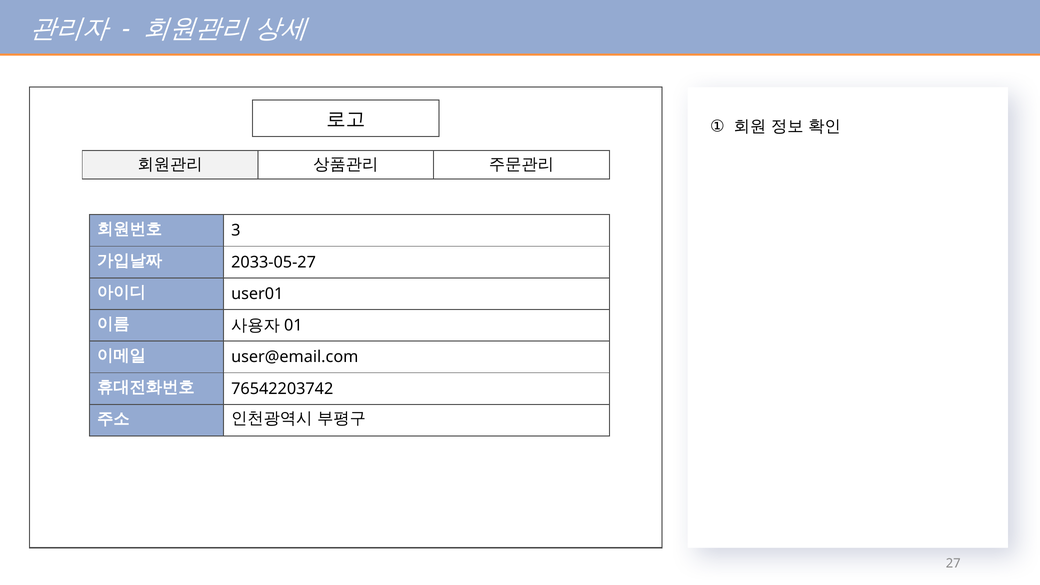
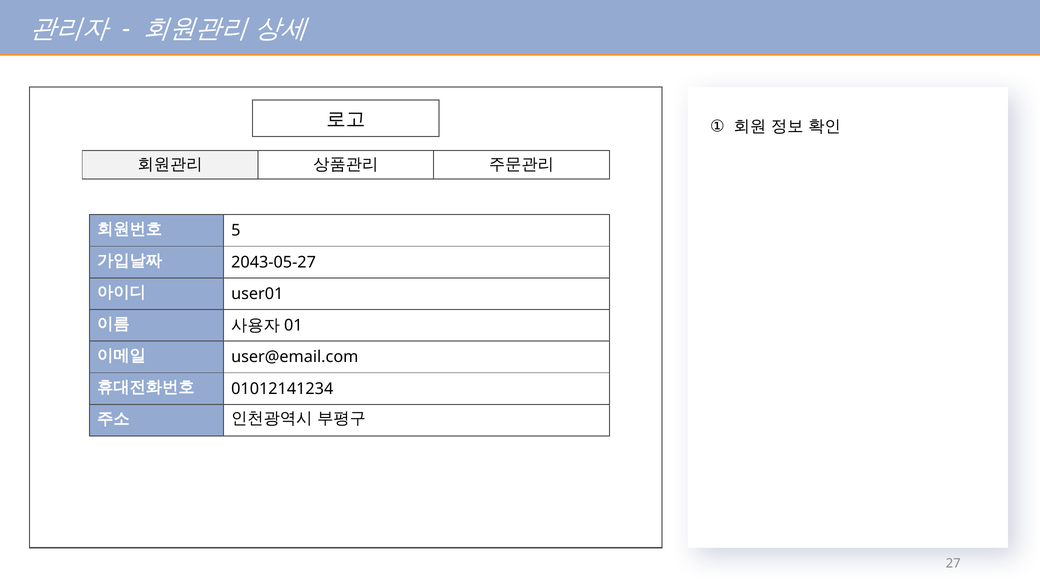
3: 3 -> 5 (236, 231)
2033-05-27: 2033-05-27 -> 2043-05-27 (274, 262)
76542203742: 76542203742 -> 01012141234 (282, 389)
